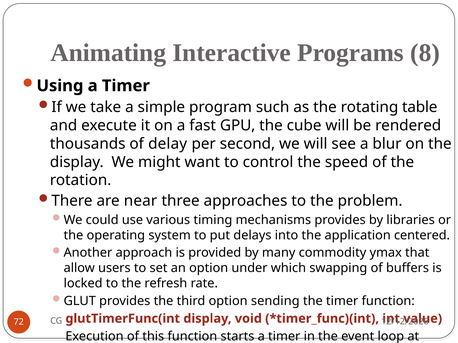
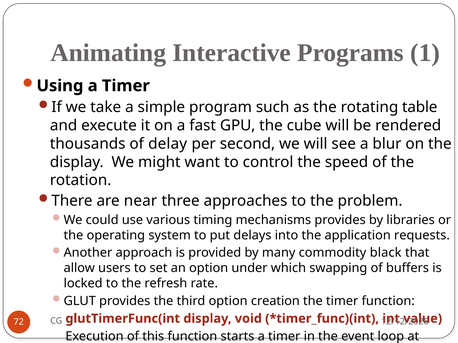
8: 8 -> 1 (425, 53)
centered: centered -> requests (422, 236)
ymax: ymax -> black (386, 253)
sending: sending -> creation (275, 301)
